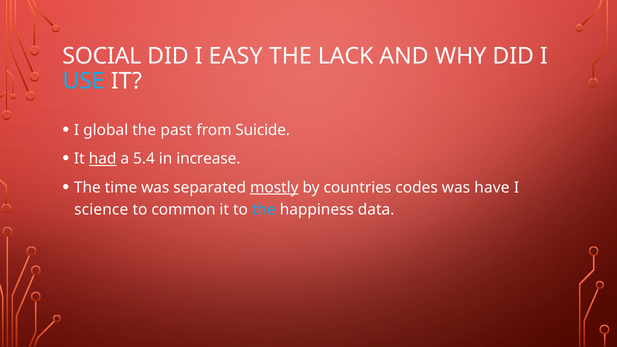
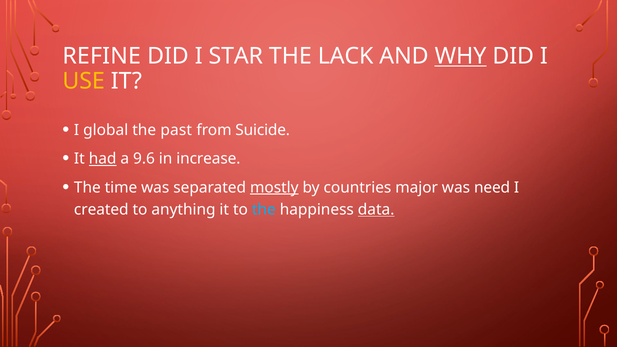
SOCIAL: SOCIAL -> REFINE (102, 56)
EASY: EASY -> STAR (236, 56)
WHY underline: none -> present (461, 56)
USE colour: light blue -> yellow (84, 81)
5.4: 5.4 -> 9.6 (144, 159)
codes: codes -> major (417, 187)
have: have -> need (492, 187)
science: science -> created (101, 210)
common: common -> anything (184, 210)
data underline: none -> present (376, 210)
